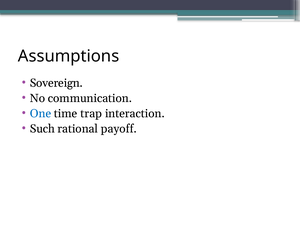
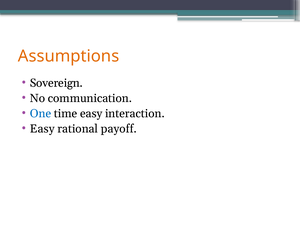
Assumptions colour: black -> orange (69, 56)
time trap: trap -> easy (91, 114)
Such: Such -> Easy (42, 129)
